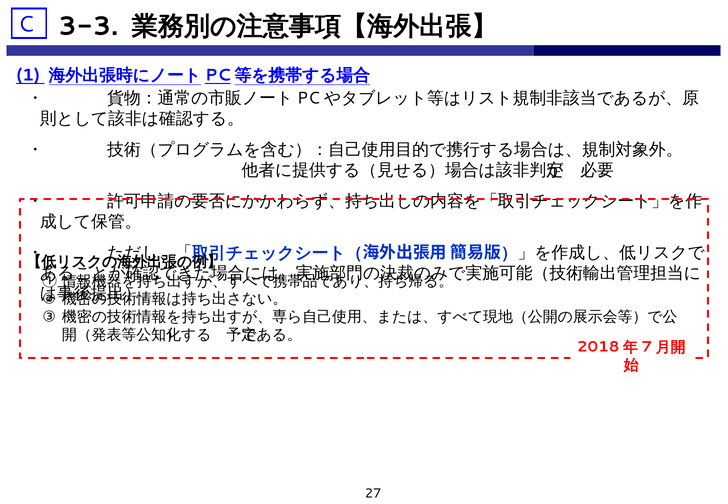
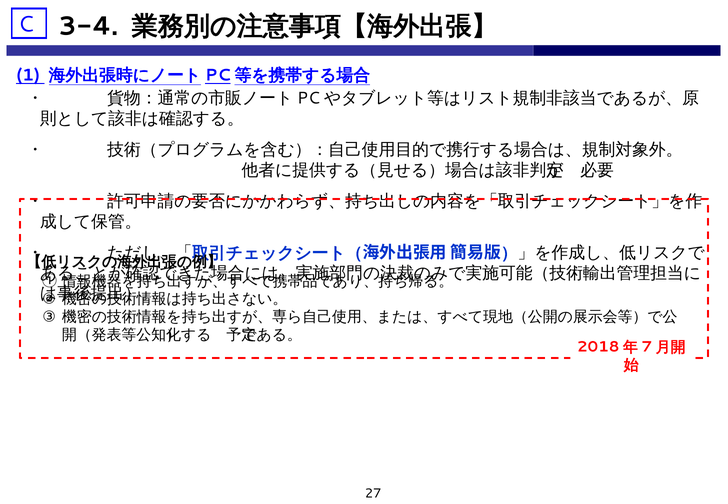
3-3: 3-3 -> 3-4 (89, 26)
